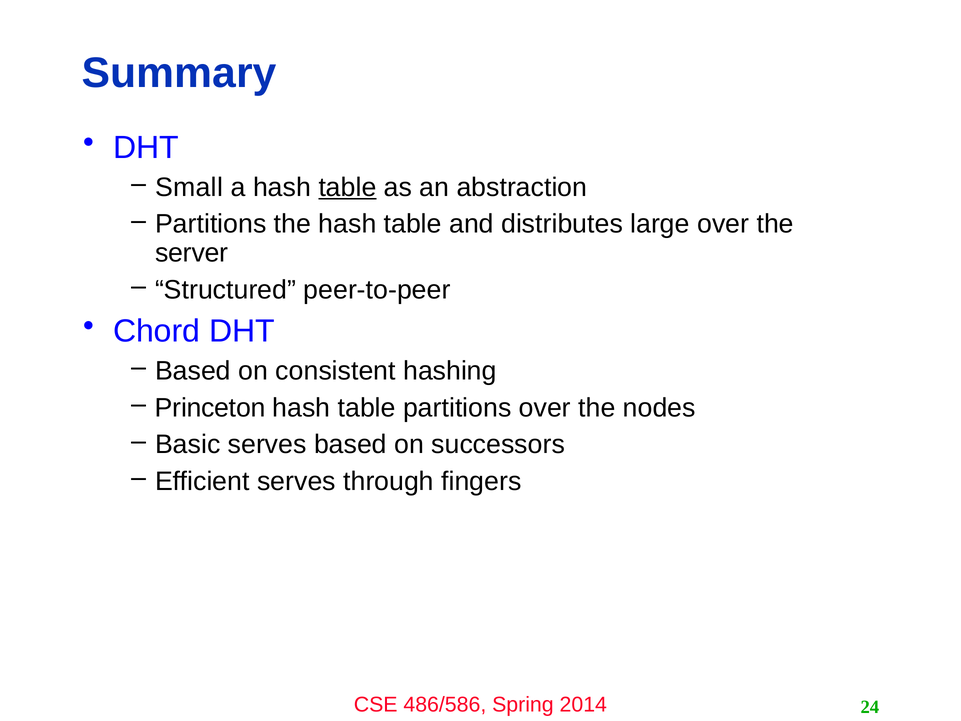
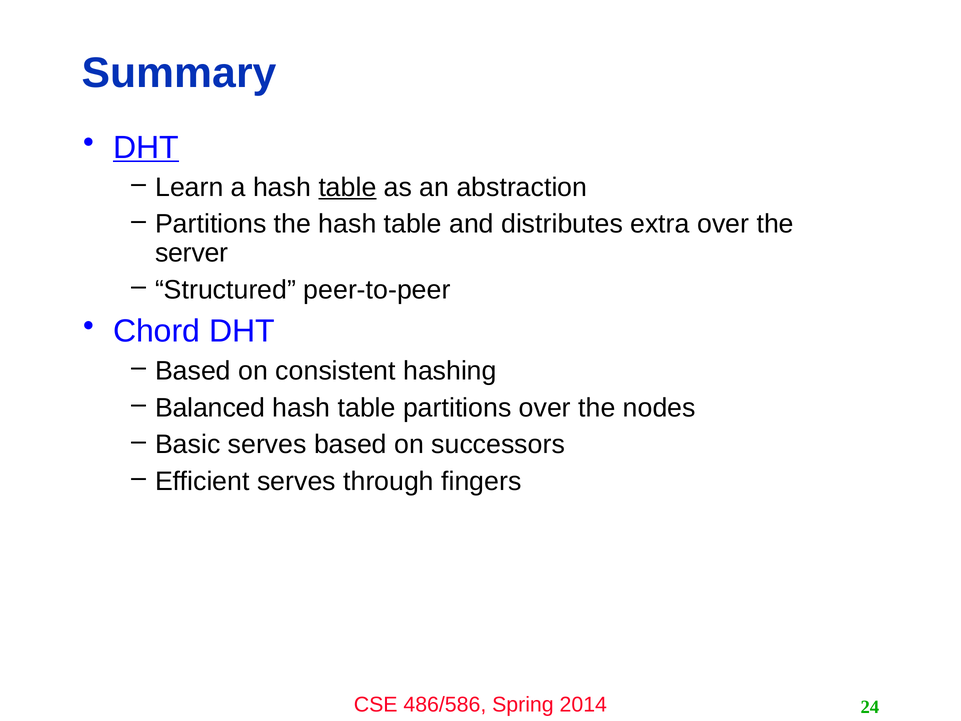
DHT underline: none -> present (146, 147)
Small: Small -> Learn (189, 187)
large: large -> extra (660, 224)
Princeton: Princeton -> Balanced (210, 408)
